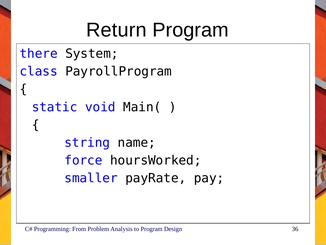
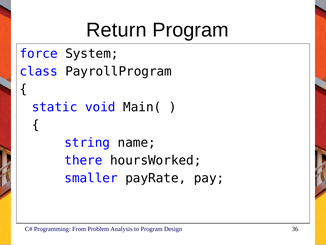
there: there -> force (39, 54)
force: force -> there (83, 160)
